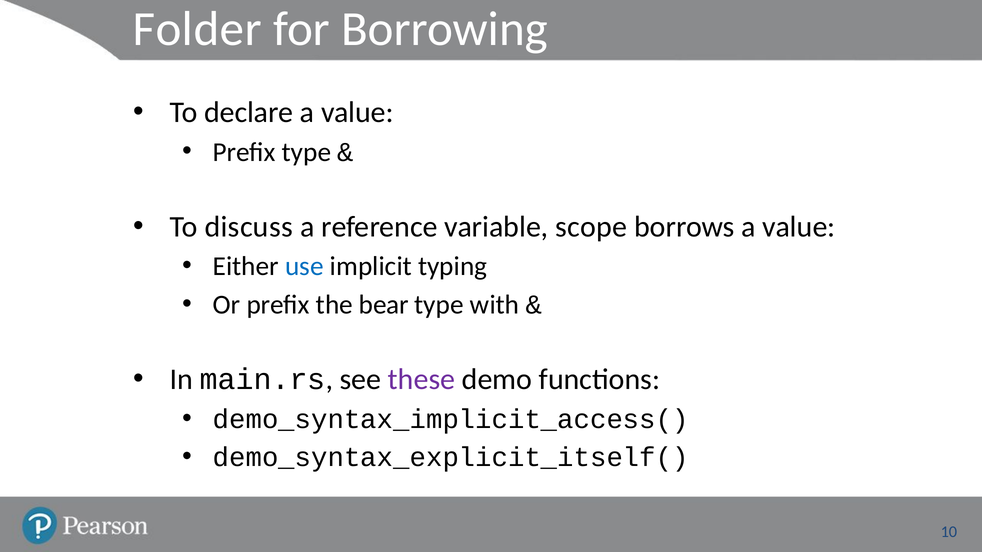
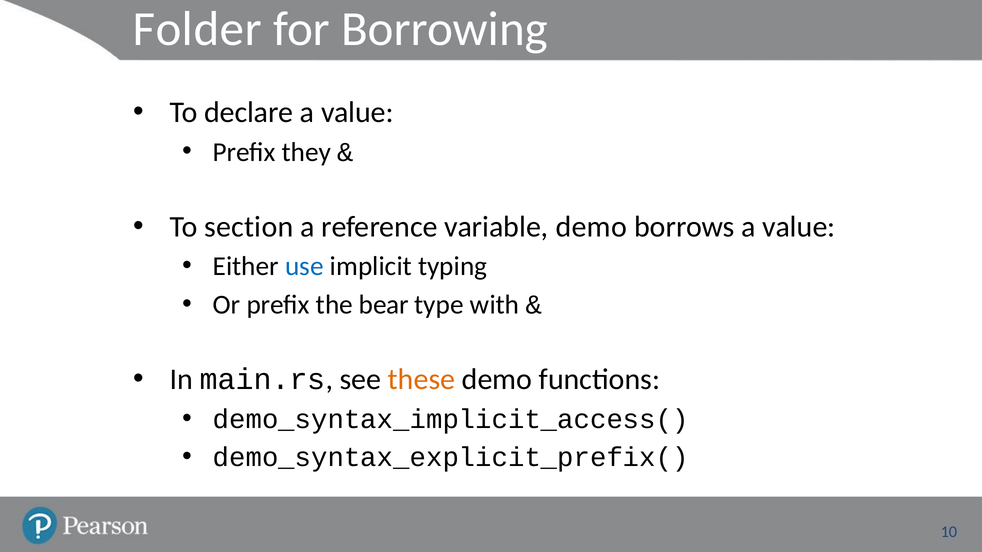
Prefix type: type -> they (307, 152)
discuss: discuss -> section (249, 227)
variable scope: scope -> demo (591, 227)
these colour: purple -> orange (422, 380)
demo_syntax_explicit_itself(: demo_syntax_explicit_itself( -> demo_syntax_explicit_prefix( (451, 458)
